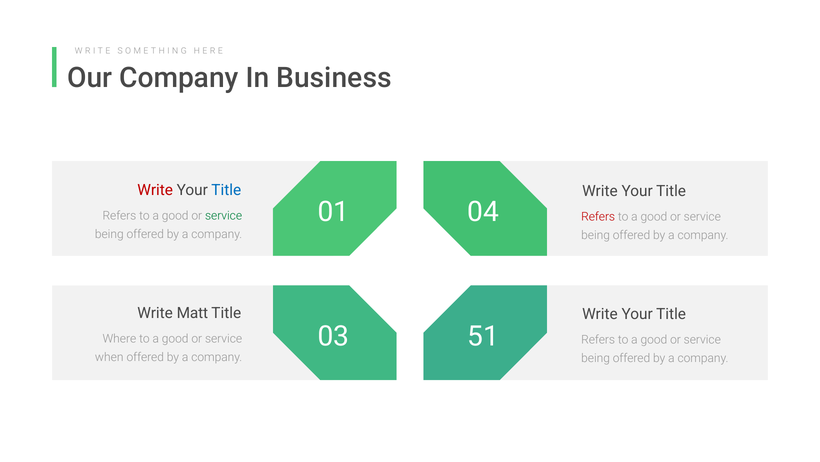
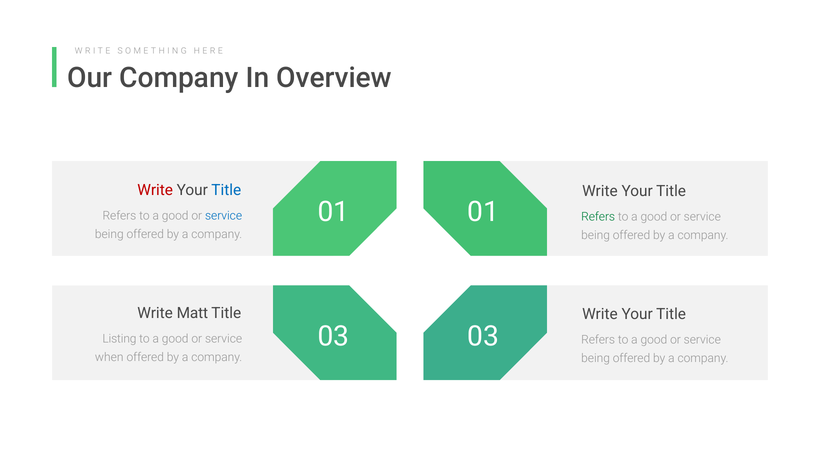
Business: Business -> Overview (334, 78)
01 04: 04 -> 01 (483, 212)
service colour: green -> blue (224, 216)
Refers colour: red -> green (598, 217)
03 51: 51 -> 03 (483, 336)
Where: Where -> Listing (119, 338)
